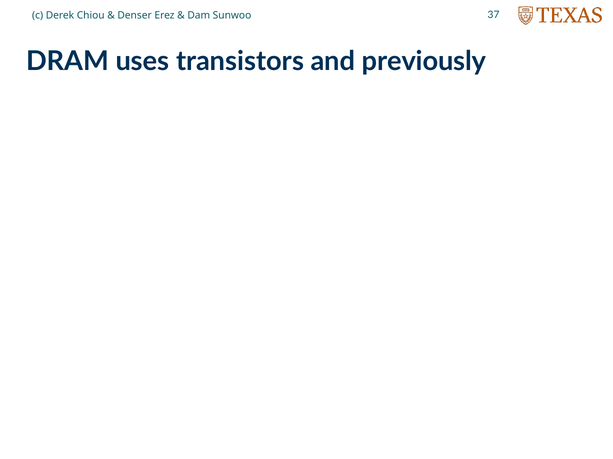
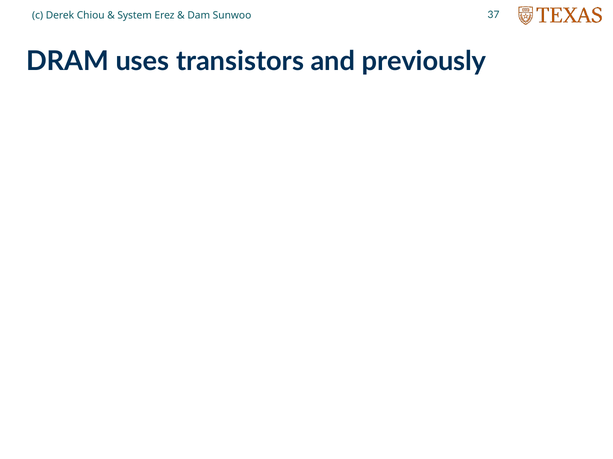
Denser: Denser -> System (135, 15)
